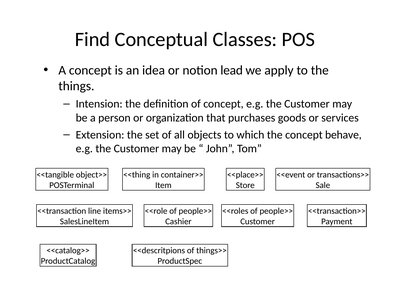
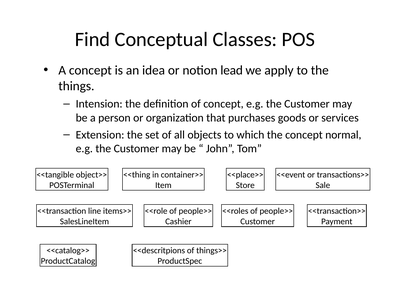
behave: behave -> normal (343, 135)
